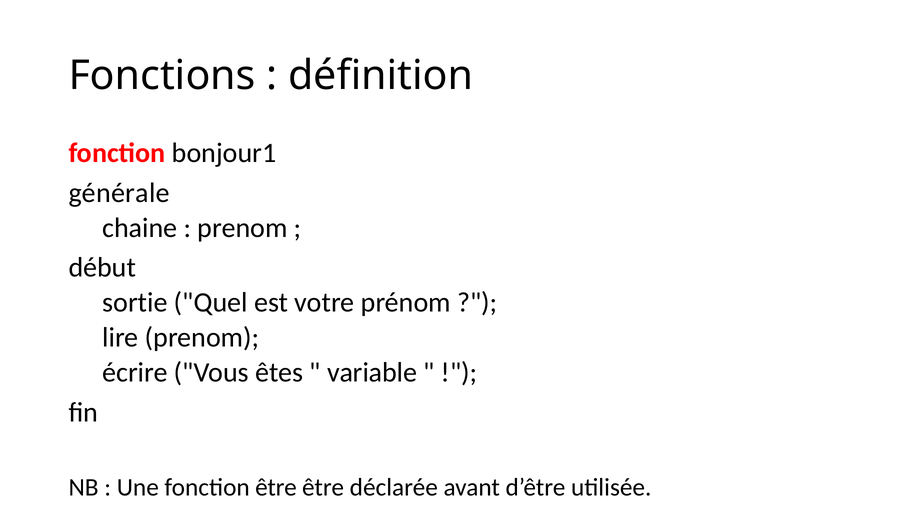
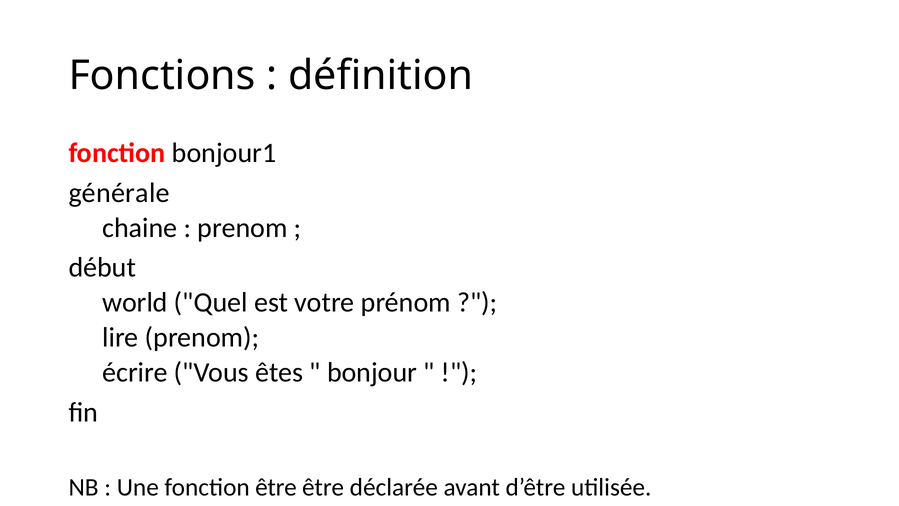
sortie: sortie -> world (135, 302)
variable: variable -> bonjour (372, 372)
